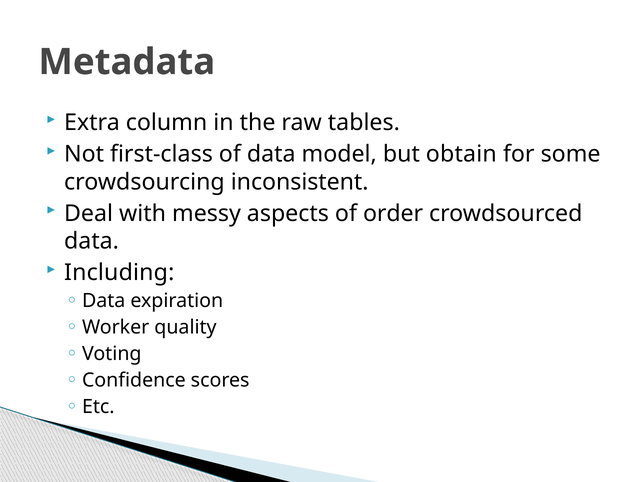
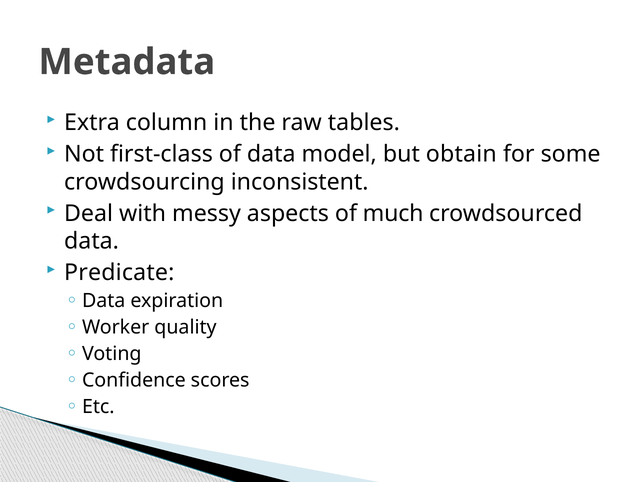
order: order -> much (393, 213)
Including: Including -> Predicate (119, 272)
